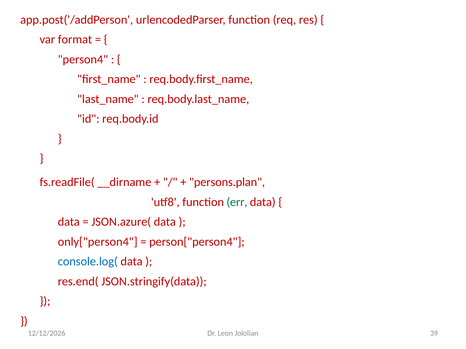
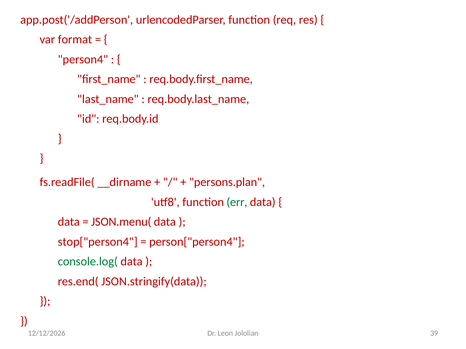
JSON.azure(: JSON.azure( -> JSON.menu( (121, 222)
only["person4: only["person4 -> stop["person4 (98, 242)
console.log( colour: blue -> green (88, 262)
